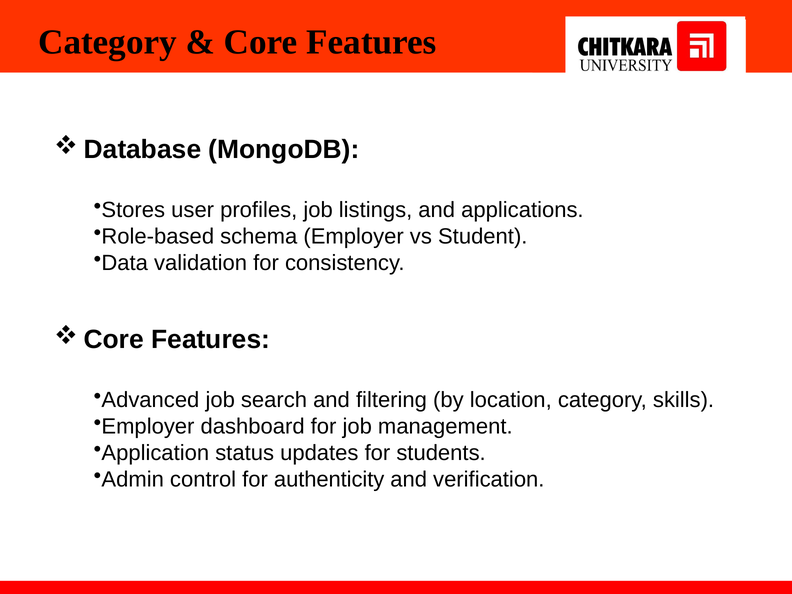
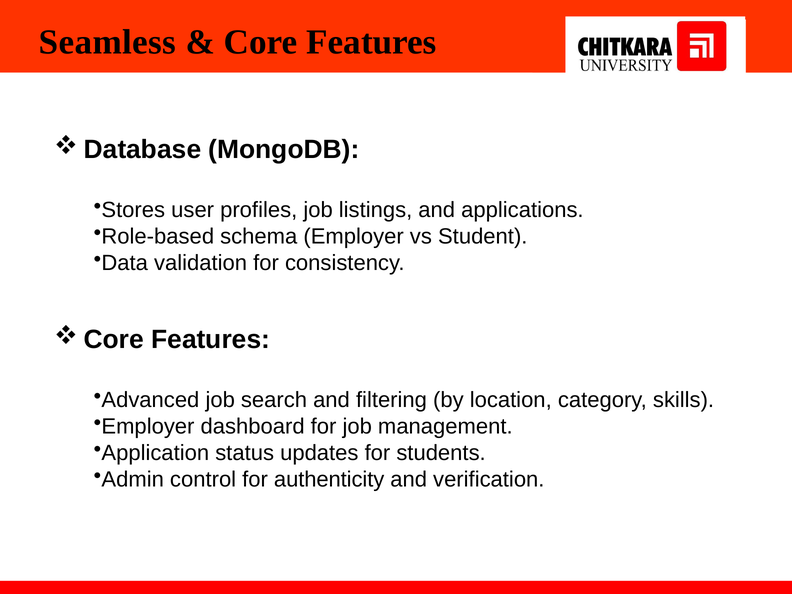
Category: Category -> Seamless (107, 42)
